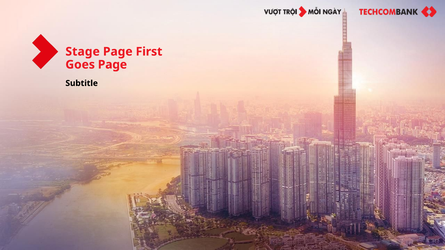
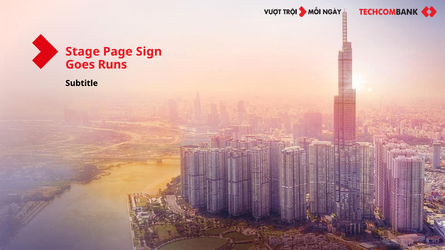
First: First -> Sign (149, 52)
Goes Page: Page -> Runs (112, 65)
